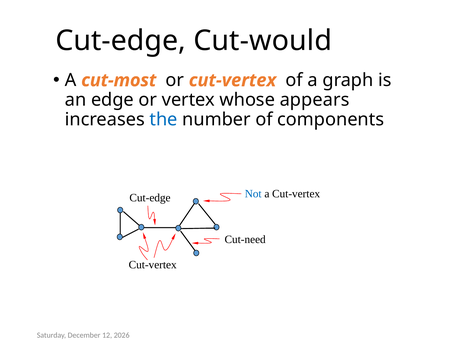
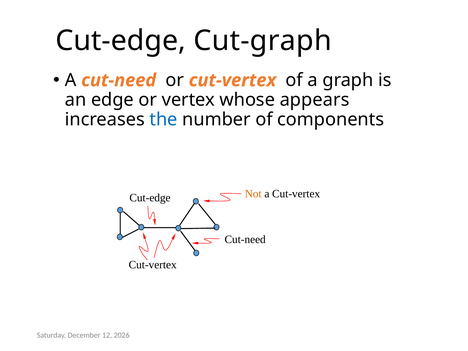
Cut-would: Cut-would -> Cut-graph (263, 41)
A cut-most: cut-most -> cut-need (119, 80)
Not colour: blue -> orange (253, 194)
